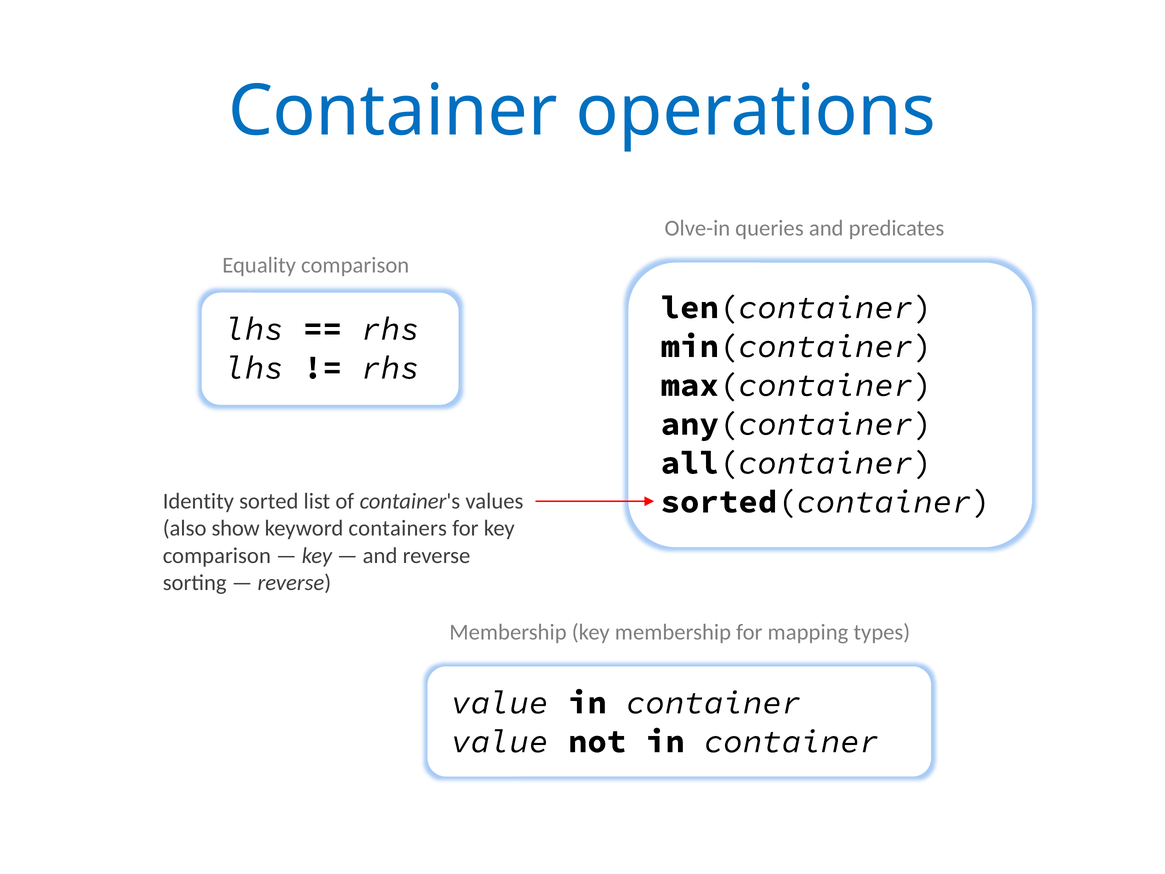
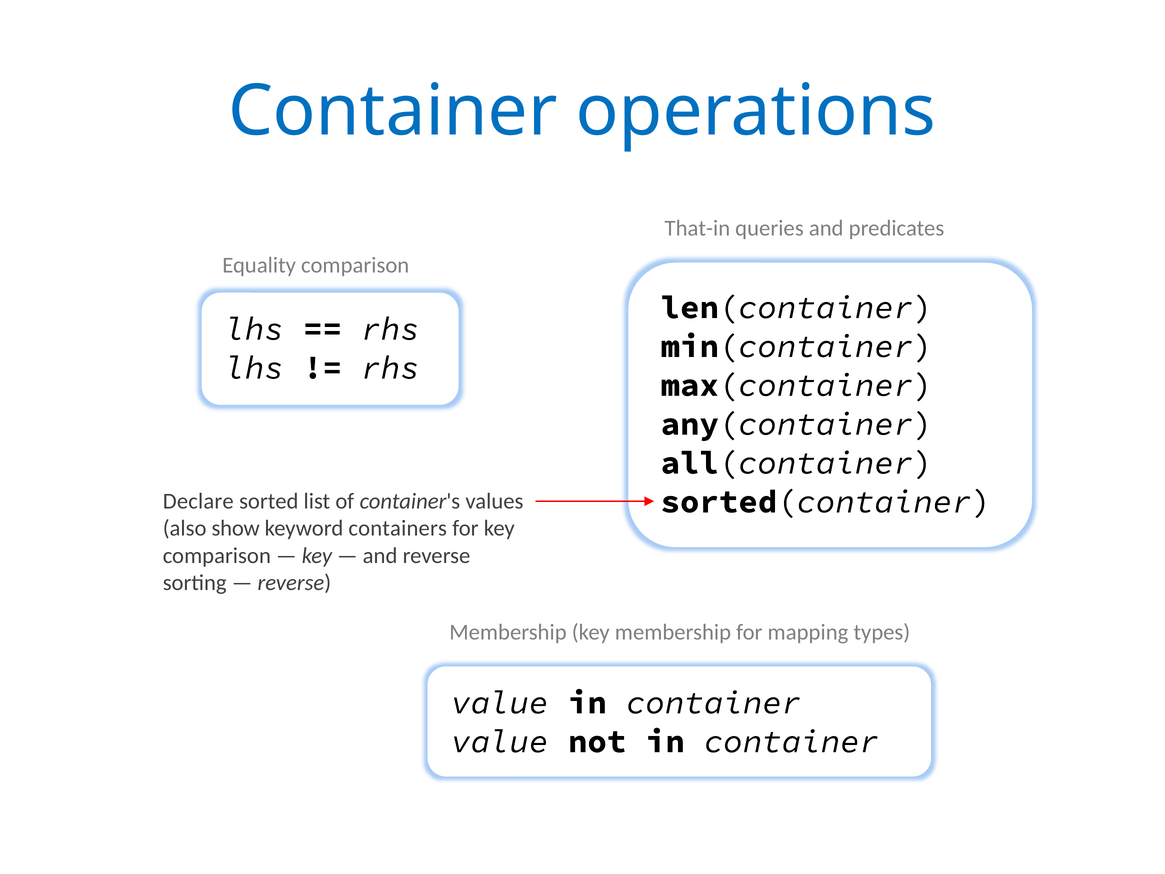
Olve-in: Olve-in -> That-in (697, 228)
Identity: Identity -> Declare (198, 501)
